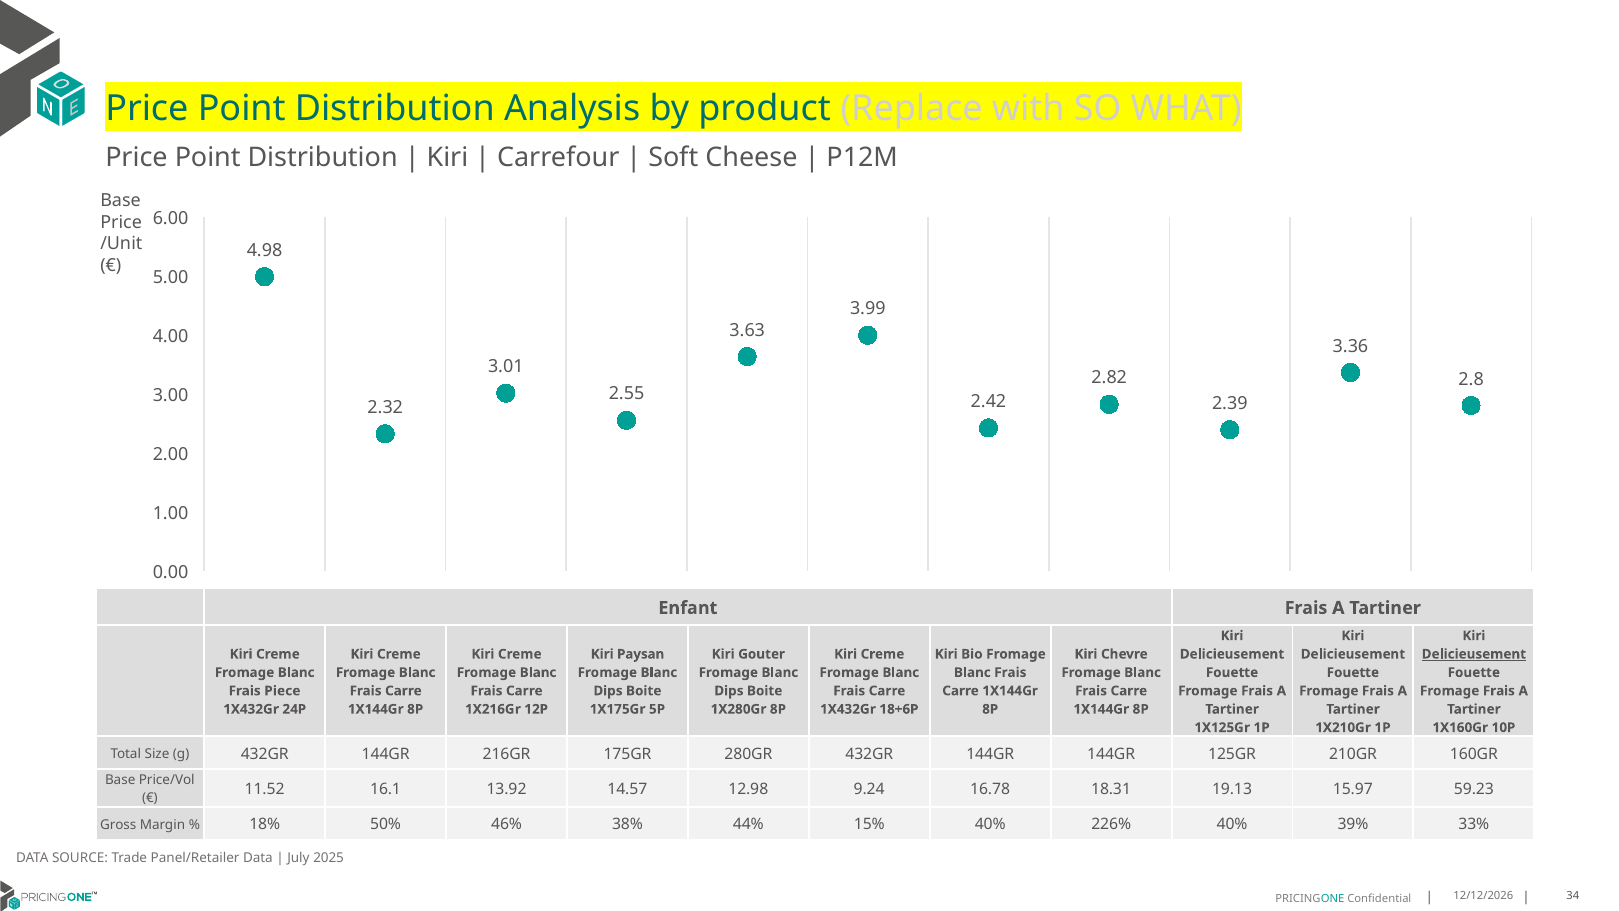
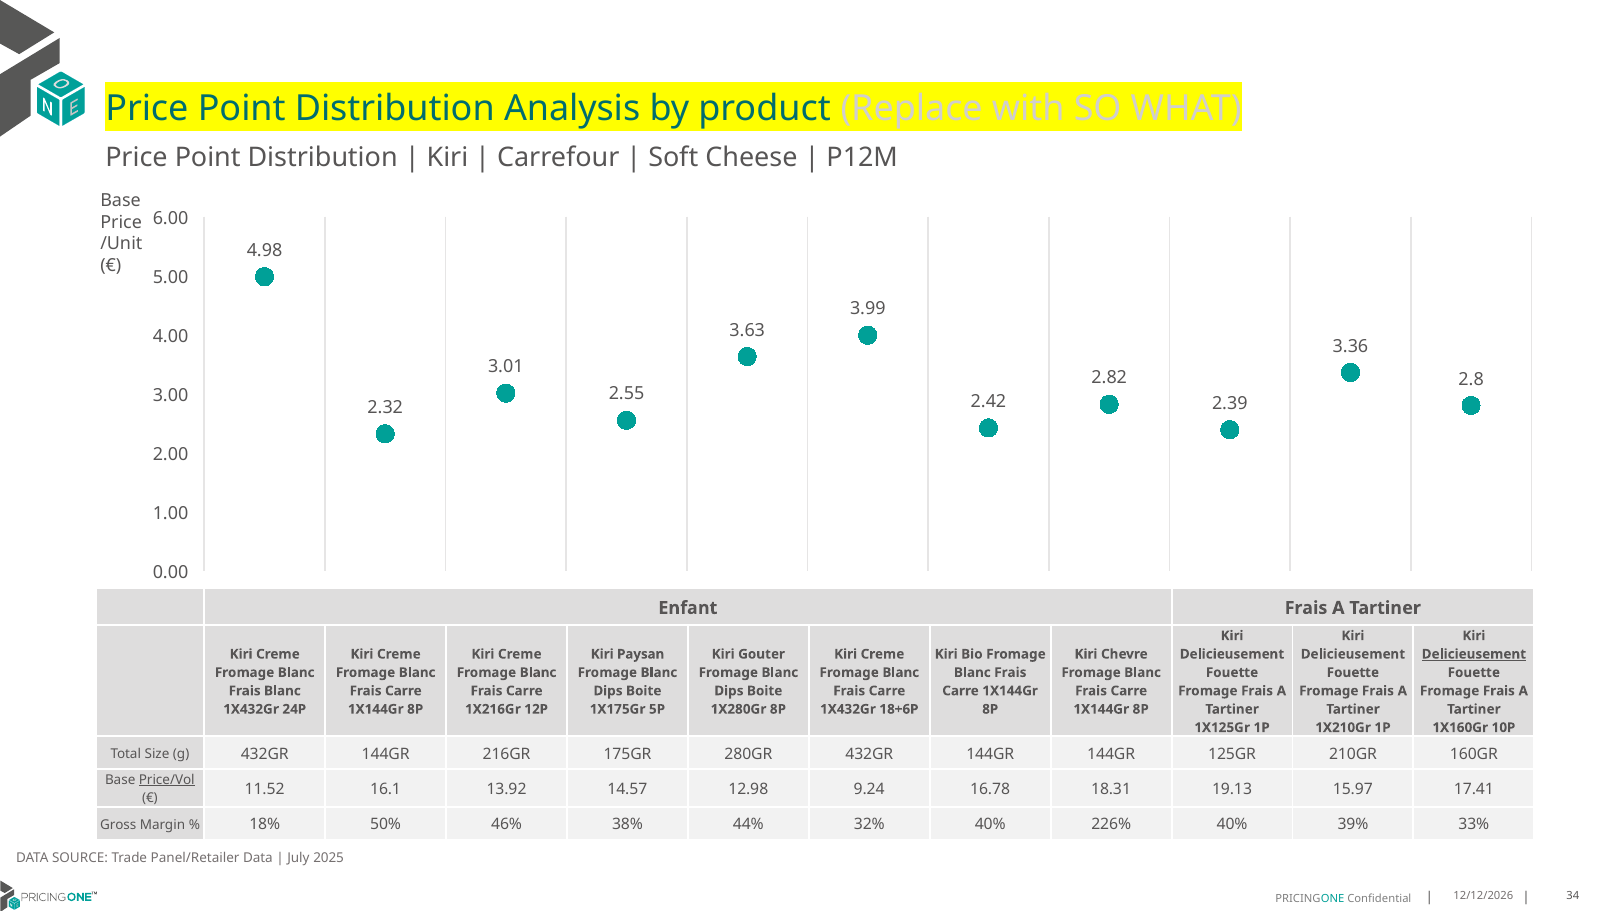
Frais Piece: Piece -> Blanc (282, 691)
Price/Vol underline: none -> present (167, 780)
59.23: 59.23 -> 17.41 (1474, 789)
15%: 15% -> 32% (869, 825)
